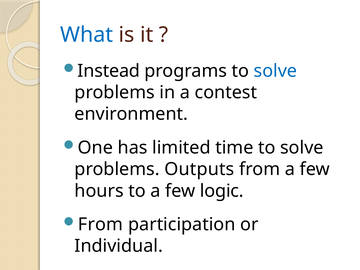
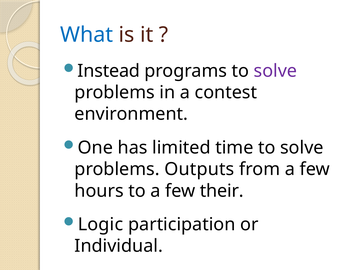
solve colour: blue -> purple (275, 71)
logic: logic -> their (222, 191)
From: From -> Logic (101, 224)
